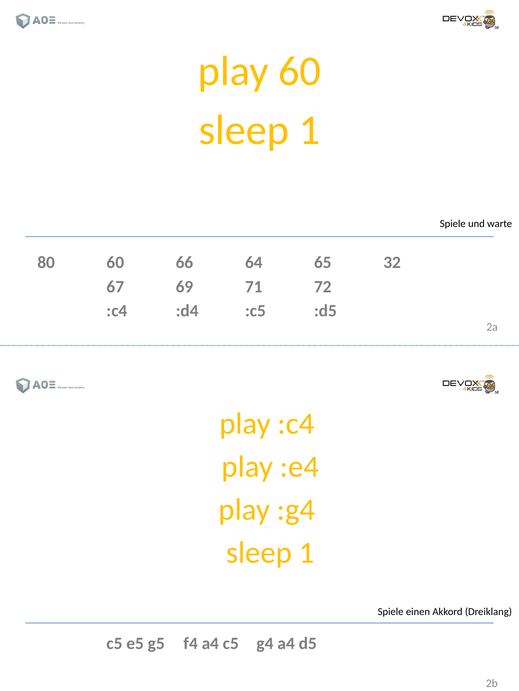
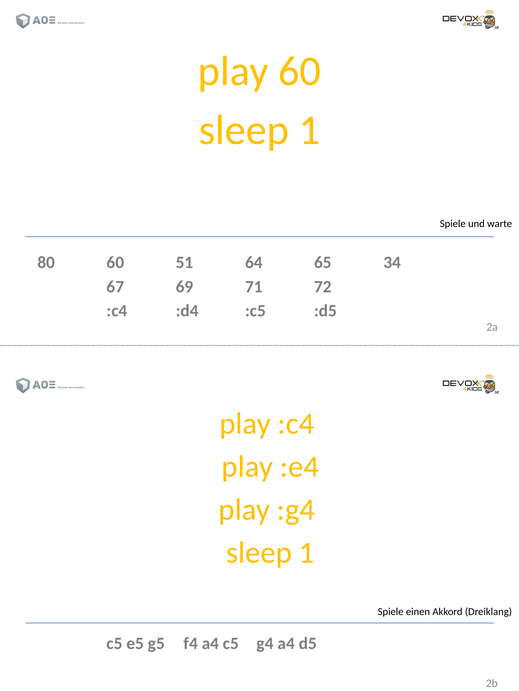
66: 66 -> 51 (185, 263)
32: 32 -> 34 (392, 263)
